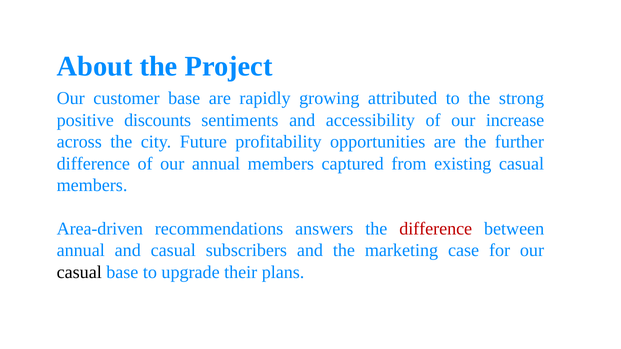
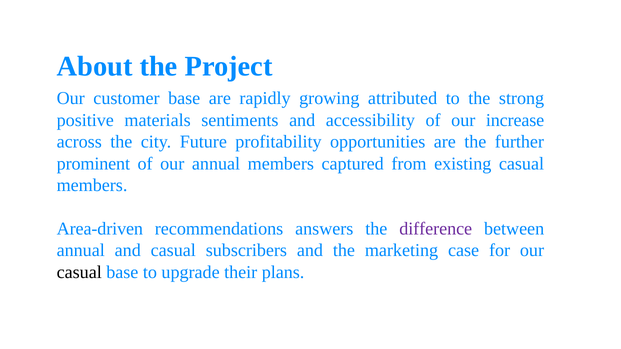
discounts: discounts -> materials (158, 120)
difference: difference -> prominent (93, 164)
difference colour: red -> purple (436, 229)
